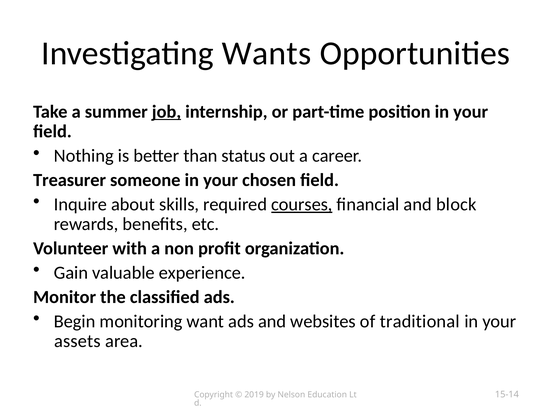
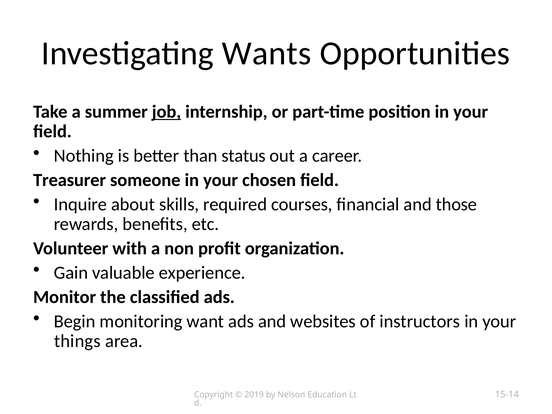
courses underline: present -> none (302, 204)
block: block -> those (457, 204)
traditional: traditional -> instructors (420, 321)
assets: assets -> things (77, 341)
